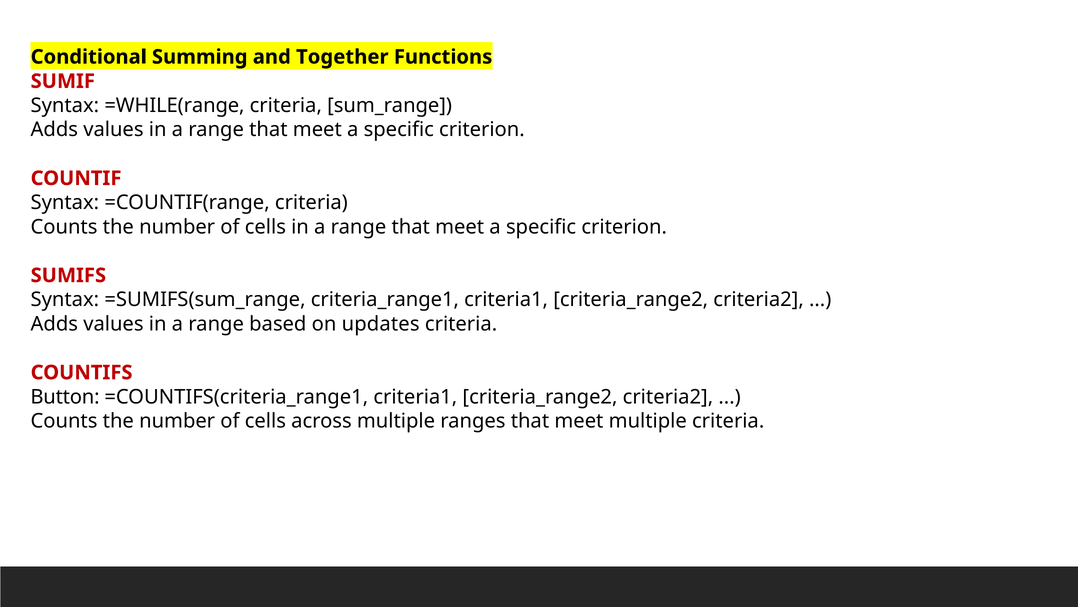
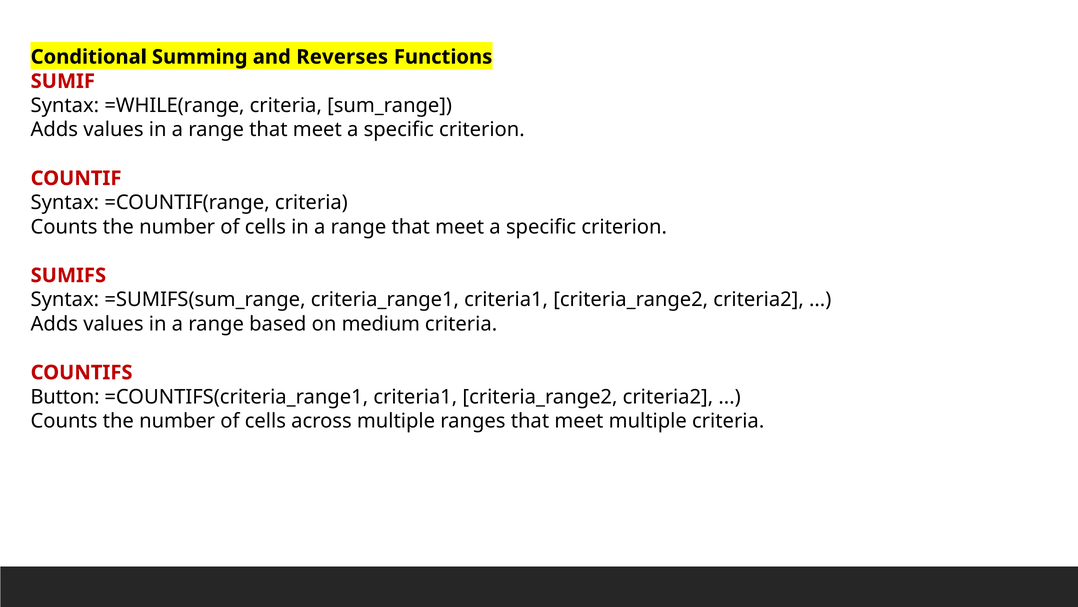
Together: Together -> Reverses (342, 57)
updates: updates -> medium (381, 324)
